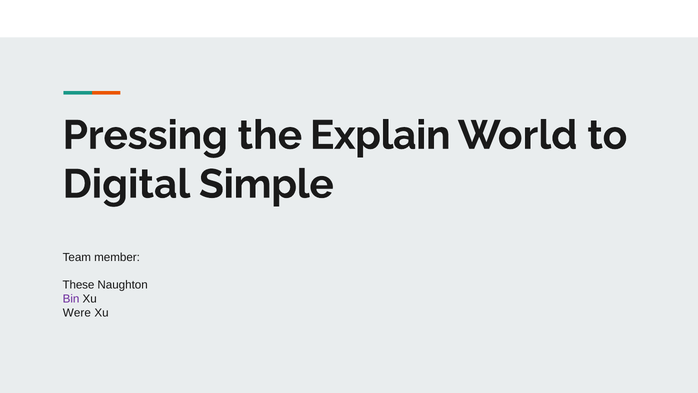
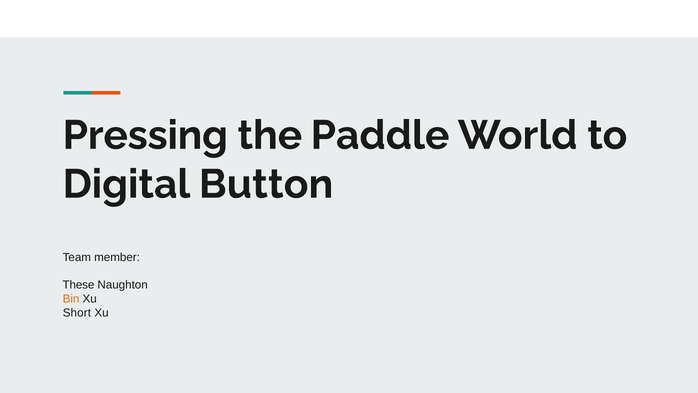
Explain: Explain -> Paddle (380, 135)
Simple: Simple -> Button (266, 184)
Bin colour: purple -> orange (71, 299)
Were: Were -> Short (77, 313)
